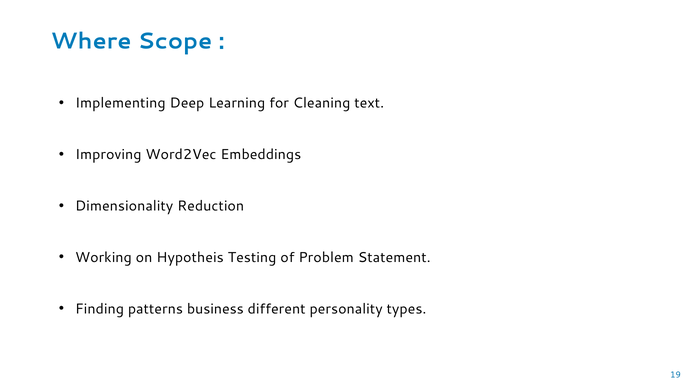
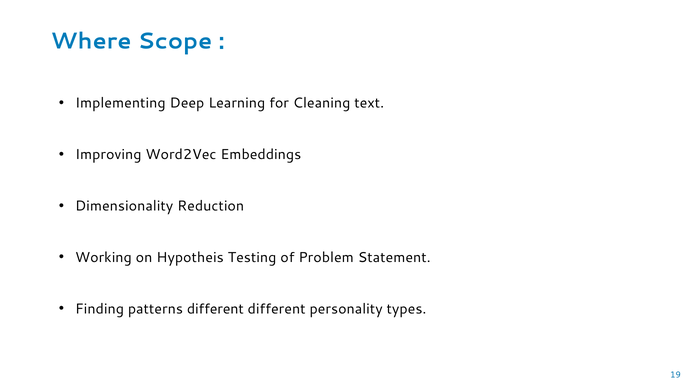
patterns business: business -> different (215, 309)
